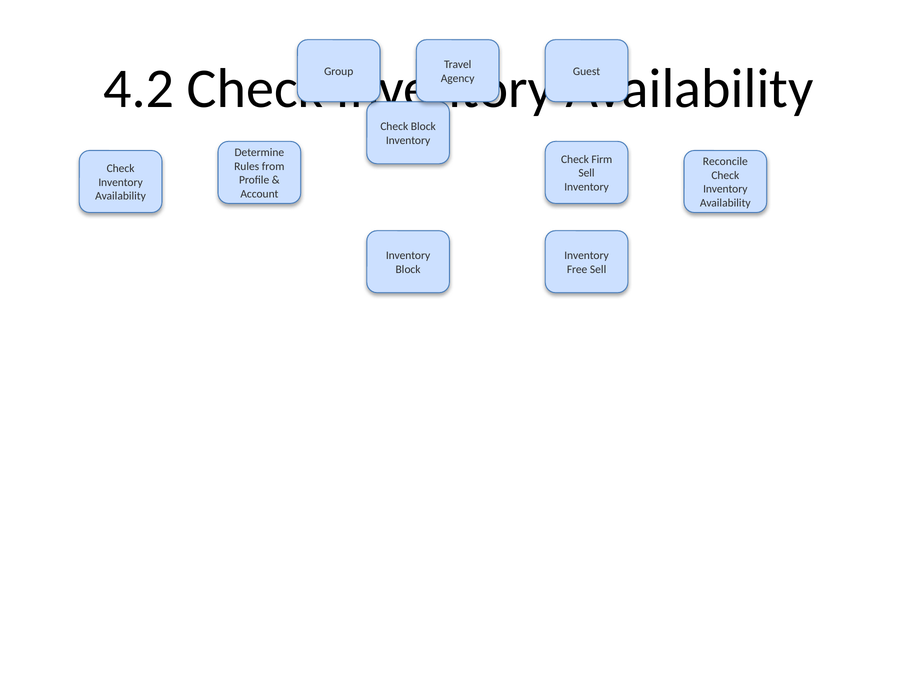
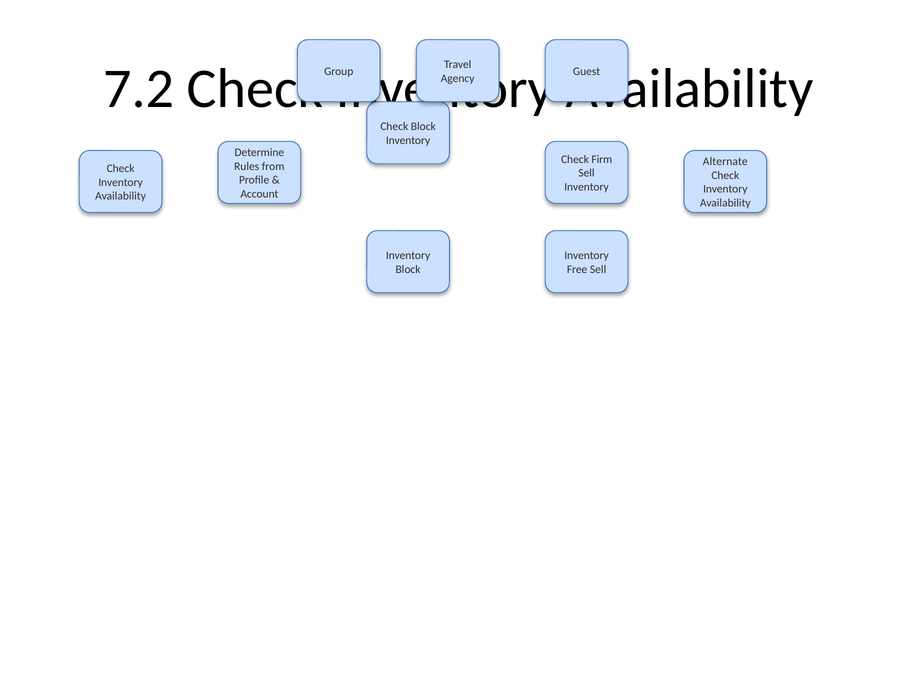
4.2: 4.2 -> 7.2 (139, 89)
Reconcile: Reconcile -> Alternate (725, 161)
